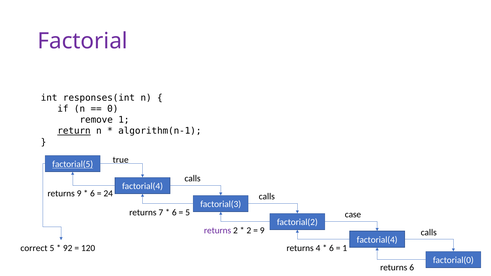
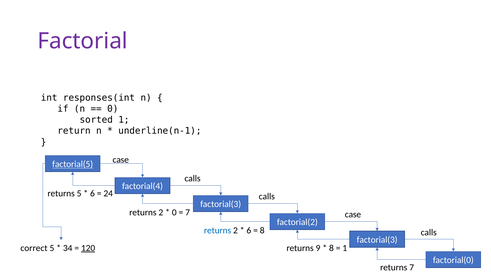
remove: remove -> sorted (96, 120)
return underline: present -> none (74, 131)
algorithm(n-1: algorithm(n-1 -> underline(n-1 (160, 131)
true: true -> case (121, 160)
returns 9: 9 -> 5 (79, 193)
7: 7 -> 2 (161, 213)
6: 6 -> 0 (174, 213)
5: 5 -> 7 (188, 213)
returns colour: purple -> blue (218, 231)
2: 2 -> 6 (249, 231)
9: 9 -> 8 (262, 231)
factorial(4: factorial(4 -> factorial(3 (377, 240)
92: 92 -> 34 (68, 248)
120 underline: none -> present (88, 248)
4: 4 -> 9 (318, 248)
6: 6 -> 8 (331, 248)
returns 6: 6 -> 7 (412, 268)
